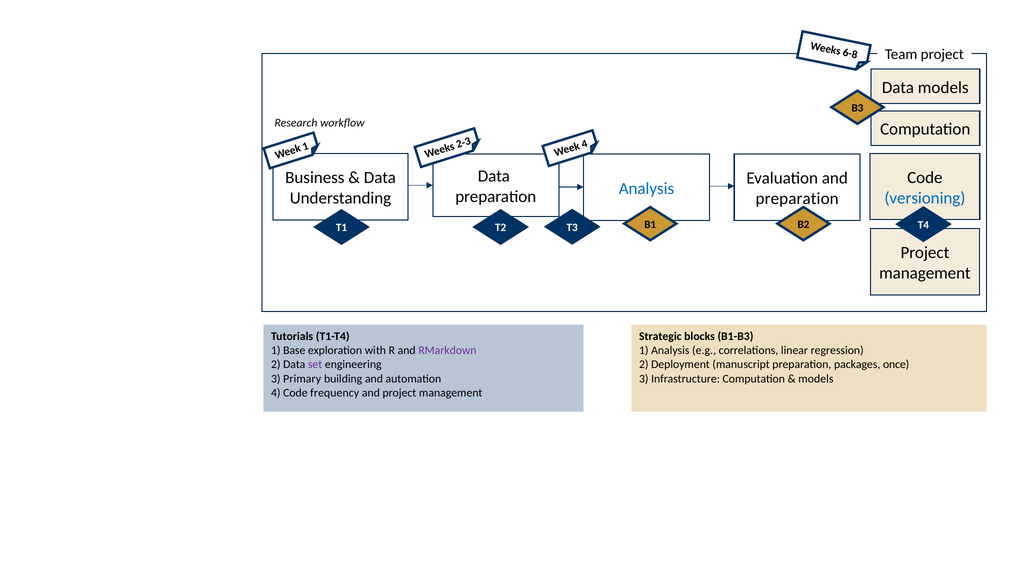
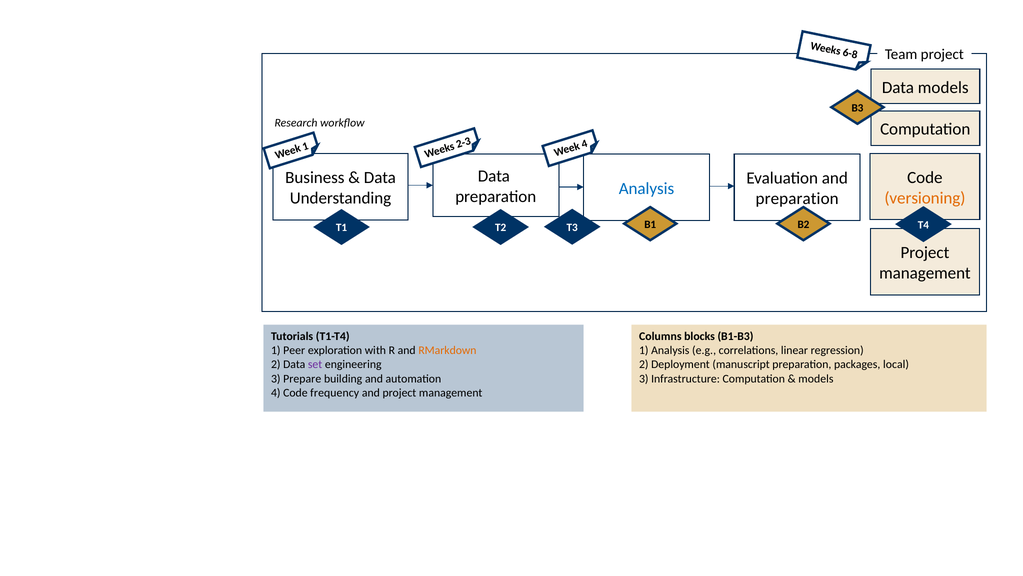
versioning colour: blue -> orange (925, 198)
Strategic: Strategic -> Columns (660, 336)
Base: Base -> Peer (294, 350)
RMarkdown colour: purple -> orange (447, 350)
once: once -> local (896, 364)
Primary: Primary -> Prepare (302, 378)
